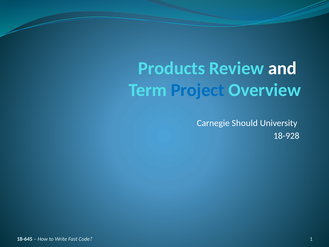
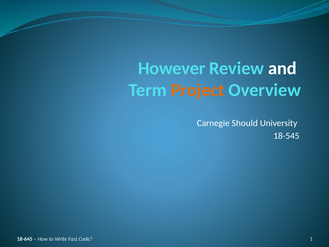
Products: Products -> However (172, 68)
Project colour: blue -> orange (198, 90)
18-928: 18-928 -> 18-545 (286, 136)
